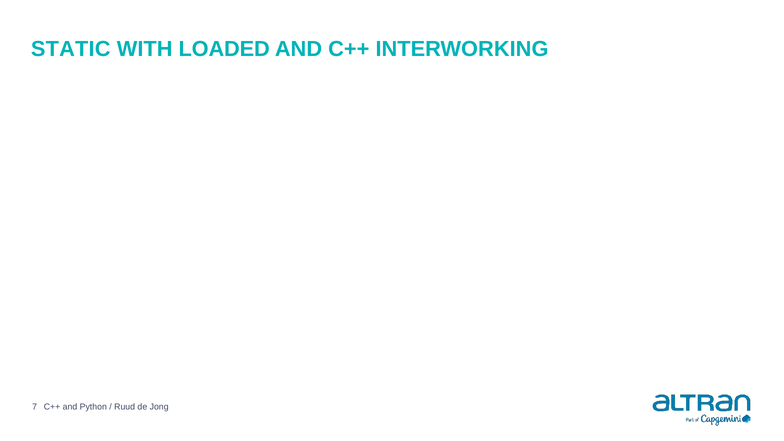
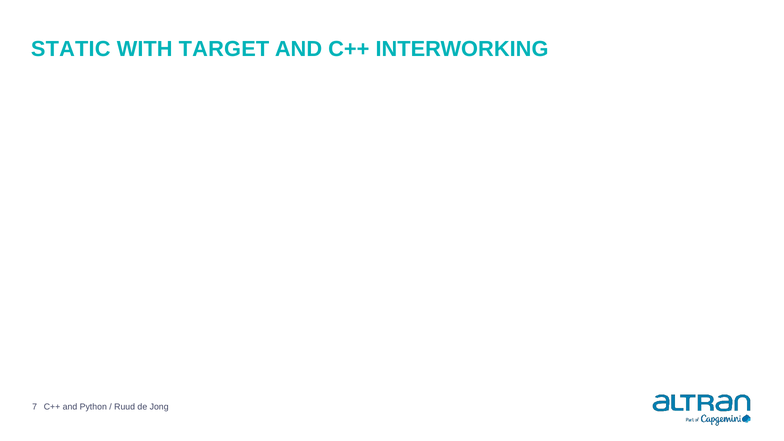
LOADED: LOADED -> TARGET (224, 49)
